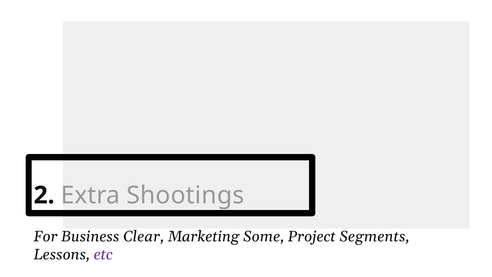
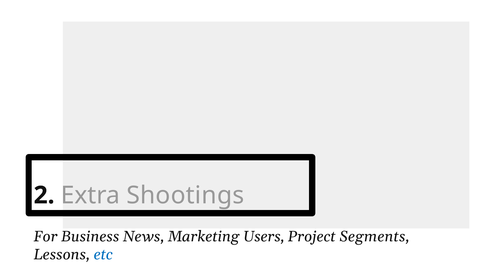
Clear: Clear -> News (144, 236)
Some: Some -> Users (264, 236)
etc colour: purple -> blue (103, 254)
